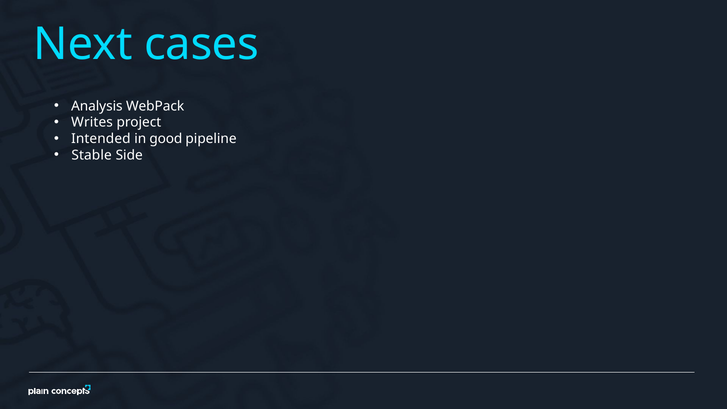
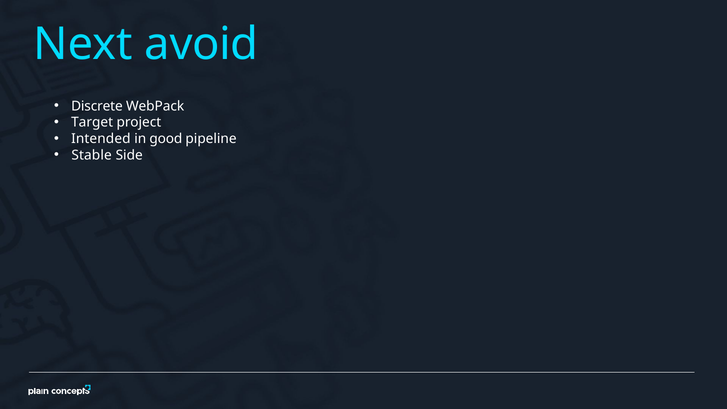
cases: cases -> avoid (201, 44)
Analysis: Analysis -> Discrete (97, 106)
Writes: Writes -> Target (92, 122)
